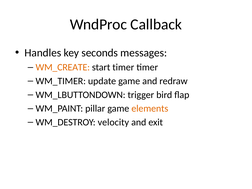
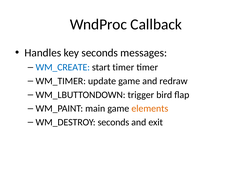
WM_CREATE colour: orange -> blue (63, 67)
pillar: pillar -> main (95, 109)
WM_DESTROY velocity: velocity -> seconds (113, 122)
